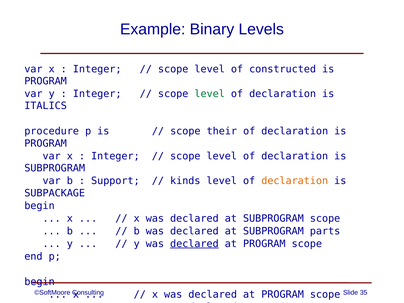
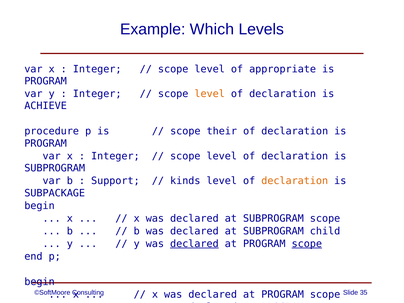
Binary: Binary -> Which (212, 29)
constructed: constructed -> appropriate (283, 69)
level colour: green -> orange (210, 94)
ITALICS: ITALICS -> ACHIEVE (46, 106)
parts: parts -> child (325, 231)
scope underline: none -> present (307, 244)
